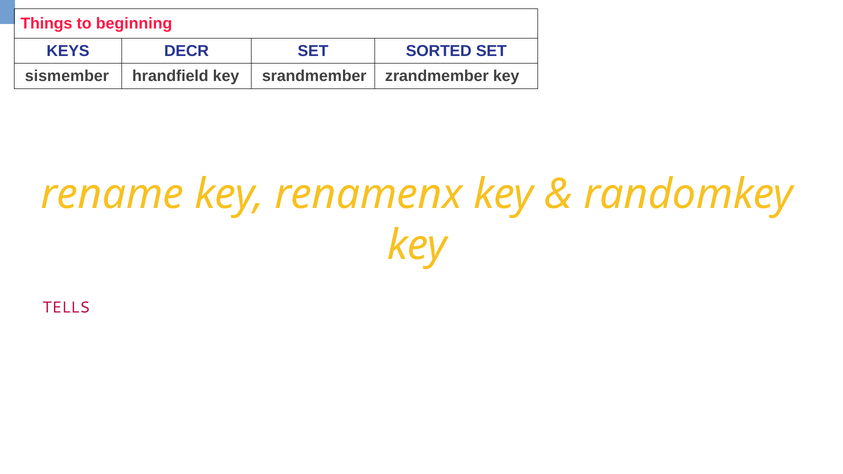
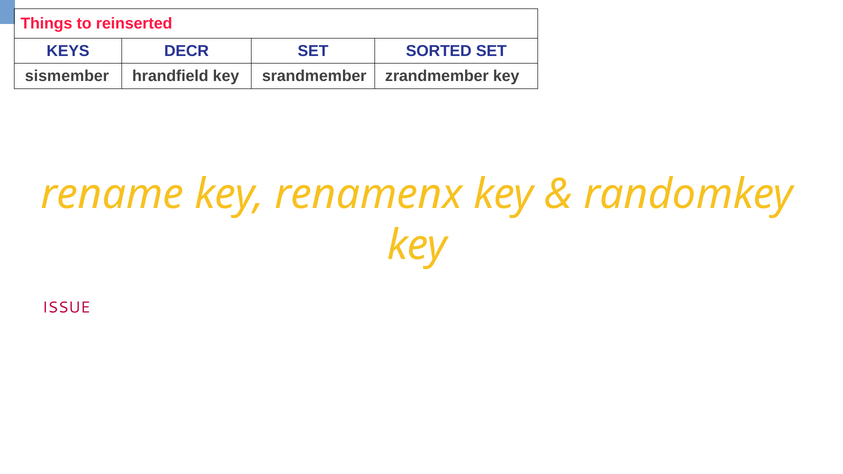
beginning: beginning -> reinserted (134, 24)
TELLS: TELLS -> ISSUE (66, 308)
